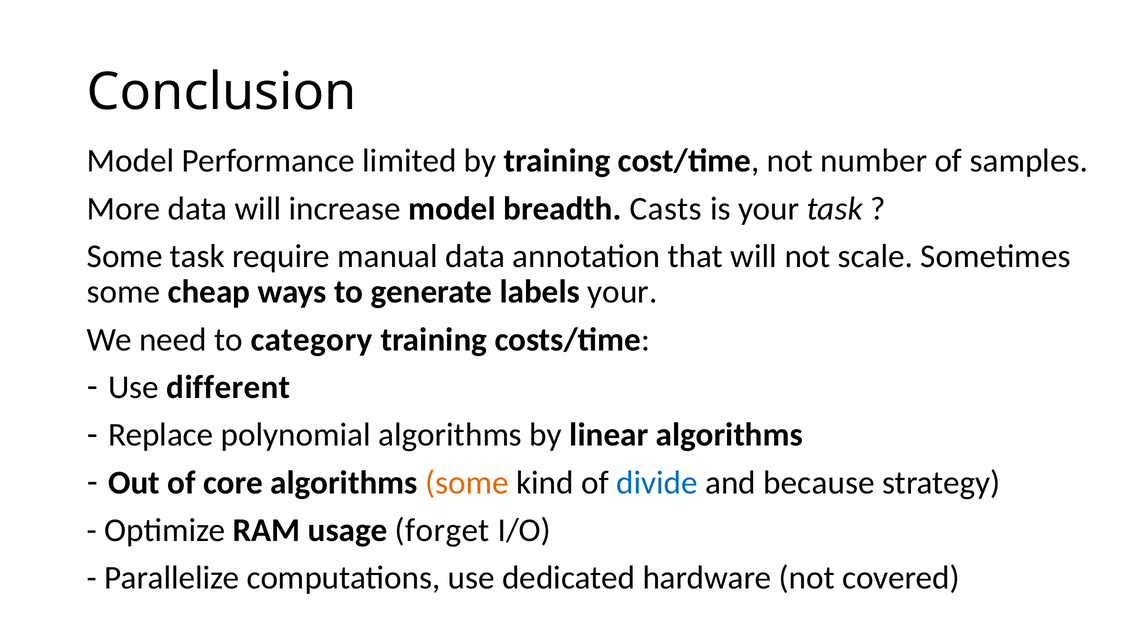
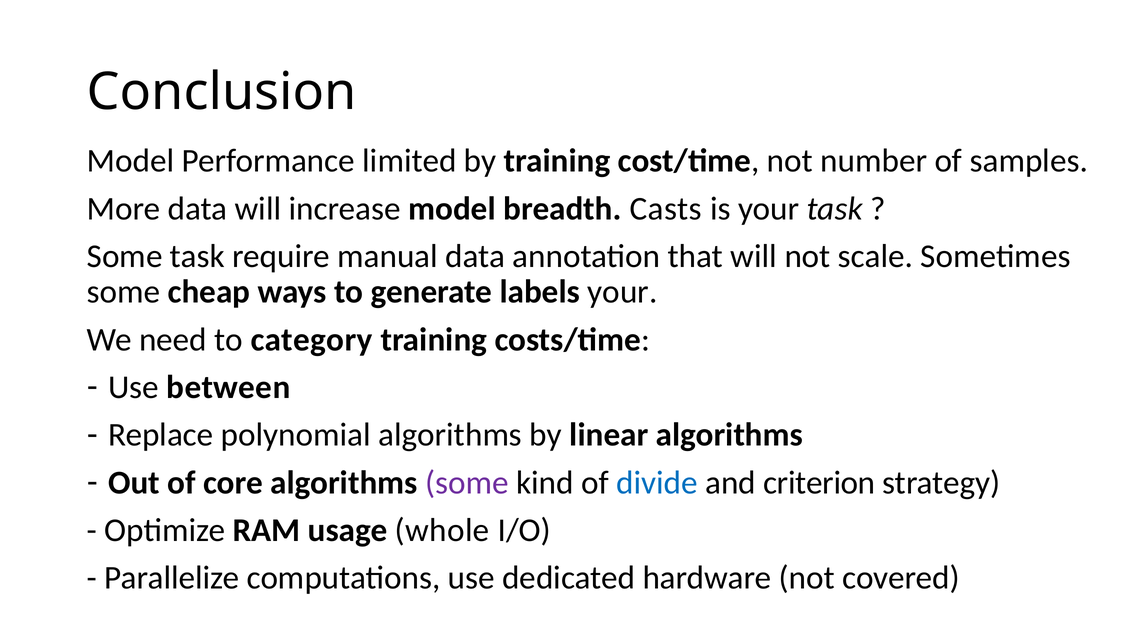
different: different -> between (228, 388)
some colour: orange -> purple (467, 483)
because: because -> criterion (819, 483)
forget: forget -> whole (442, 531)
